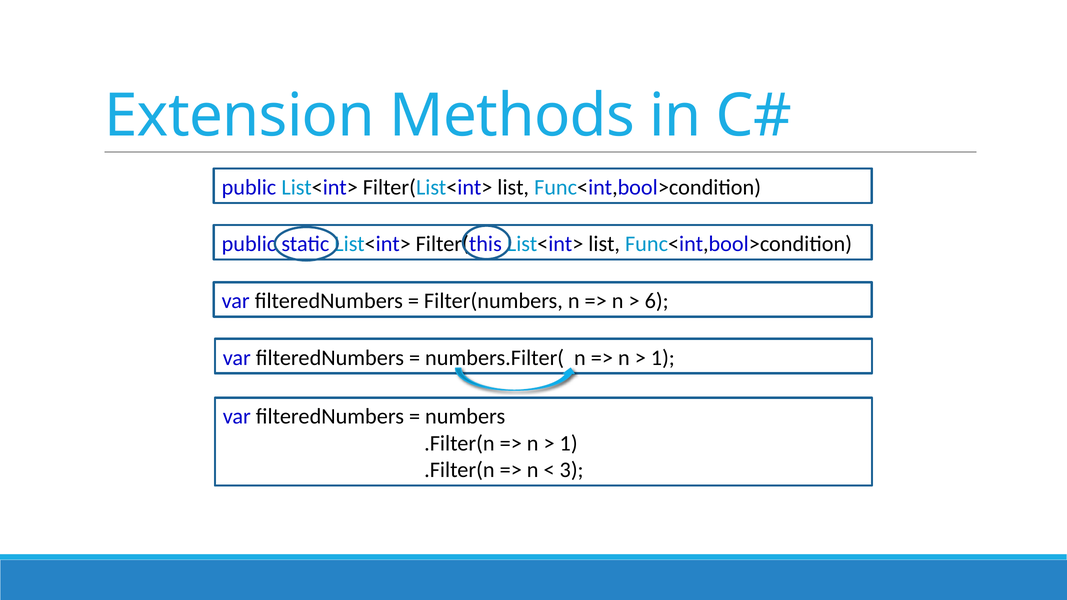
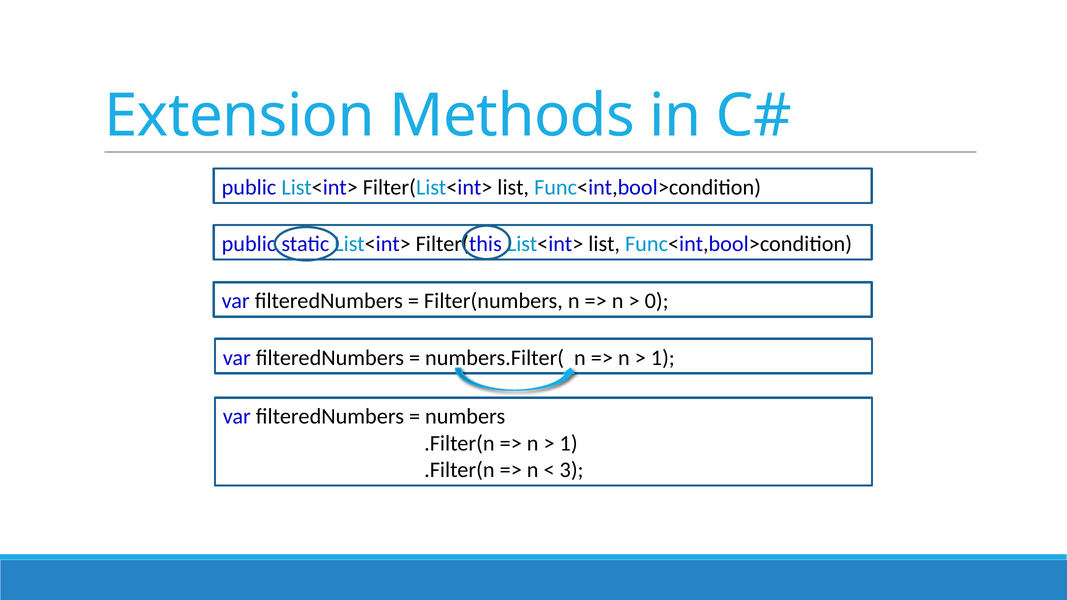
6: 6 -> 0 (657, 301)
